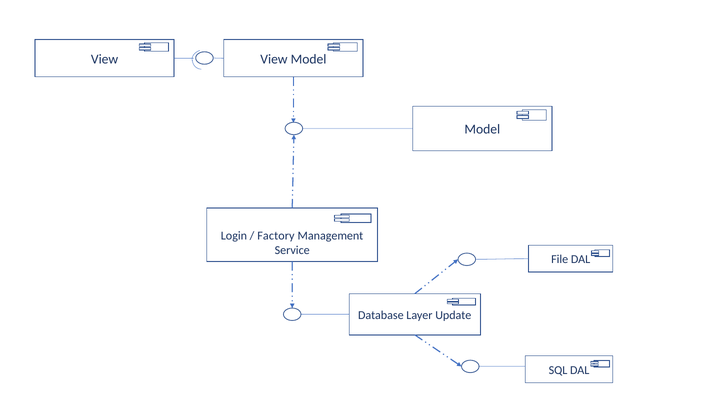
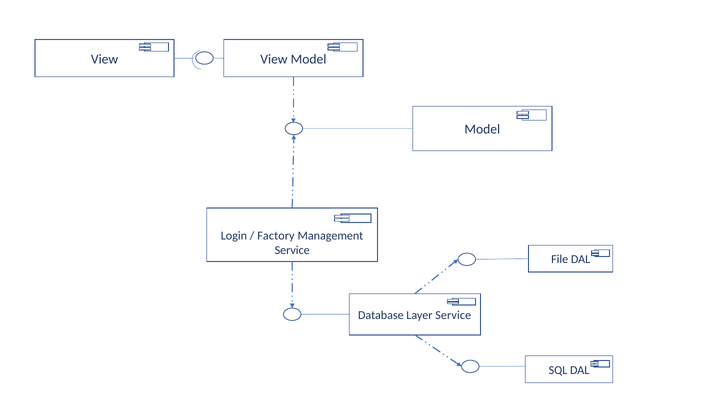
Layer Update: Update -> Service (453, 315)
